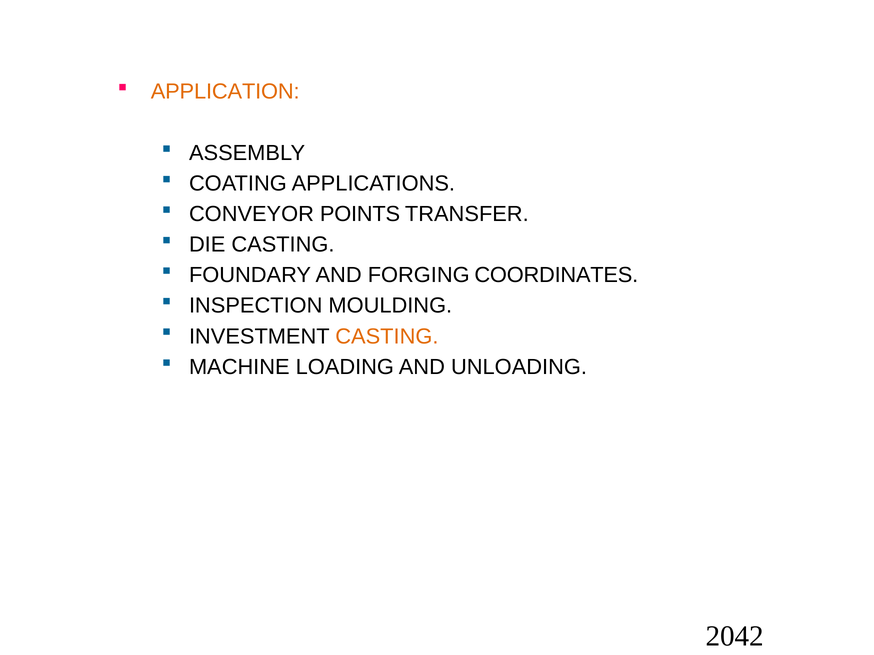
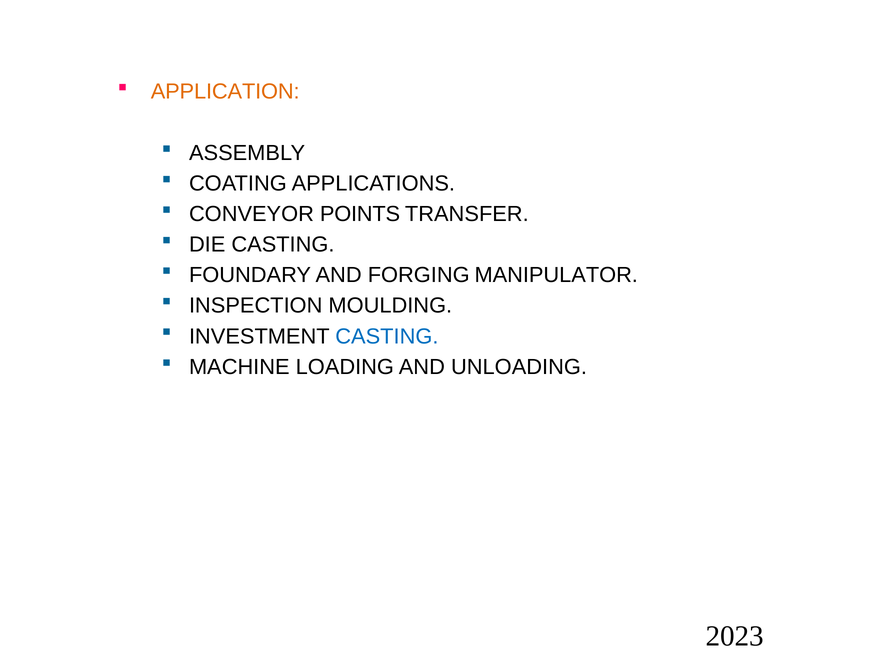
COORDINATES: COORDINATES -> MANIPULATOR (556, 275)
CASTING colour: orange -> blue (387, 337)
2042: 2042 -> 2023 (735, 636)
